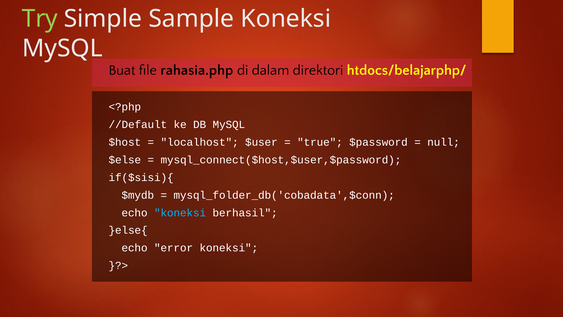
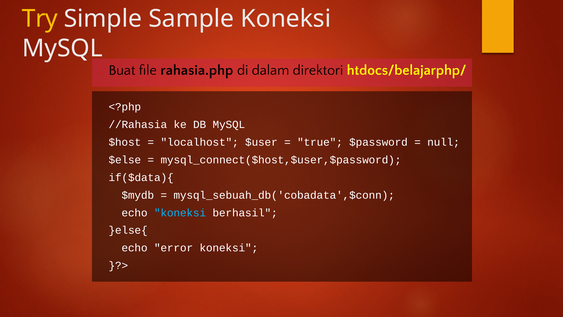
Try colour: light green -> yellow (40, 19)
//Default: //Default -> //Rahasia (138, 125)
if($sisi){: if($sisi){ -> if($data){ (141, 177)
mysql_folder_db('cobadata',$conn: mysql_folder_db('cobadata',$conn -> mysql_sebuah_db('cobadata',$conn (284, 195)
